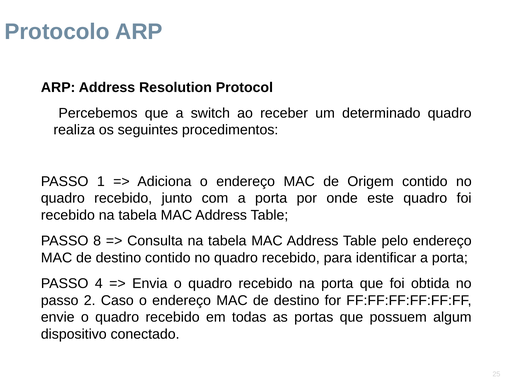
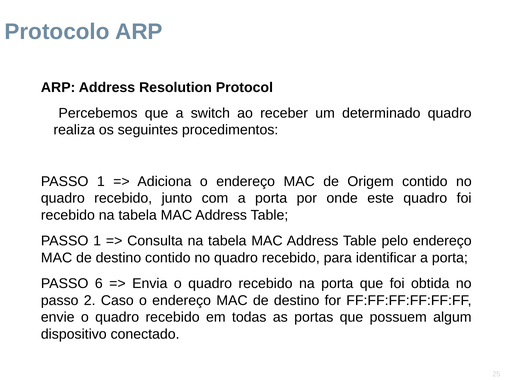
8: 8 -> 1 (97, 241)
4: 4 -> 6 (99, 284)
